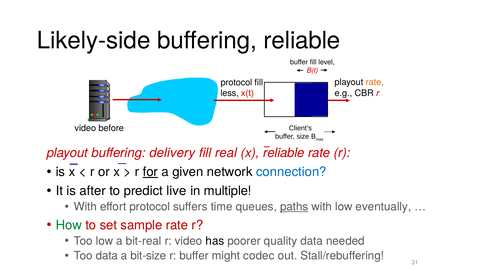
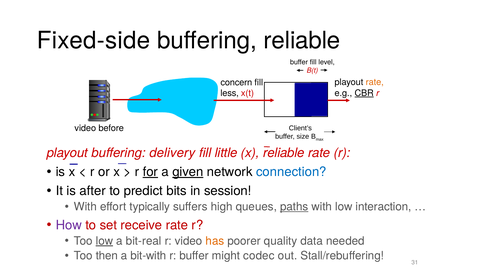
Likely-side: Likely-side -> Fixed-side (93, 40)
protocol: protocol -> concern (236, 83)
CBR underline: none -> present (364, 93)
real: real -> little (226, 153)
given underline: none -> present (188, 172)
live: live -> bits (177, 191)
multiple: multiple -> session (228, 191)
effort protocol: protocol -> typically (150, 207)
time: time -> high (222, 207)
eventually: eventually -> interaction (384, 207)
How colour: green -> purple (69, 225)
sample: sample -> receive (141, 225)
low underline: none -> present (104, 241)
has colour: black -> orange (215, 241)
Too data: data -> then (107, 256)
bit-size: bit-size -> bit-with (148, 256)
